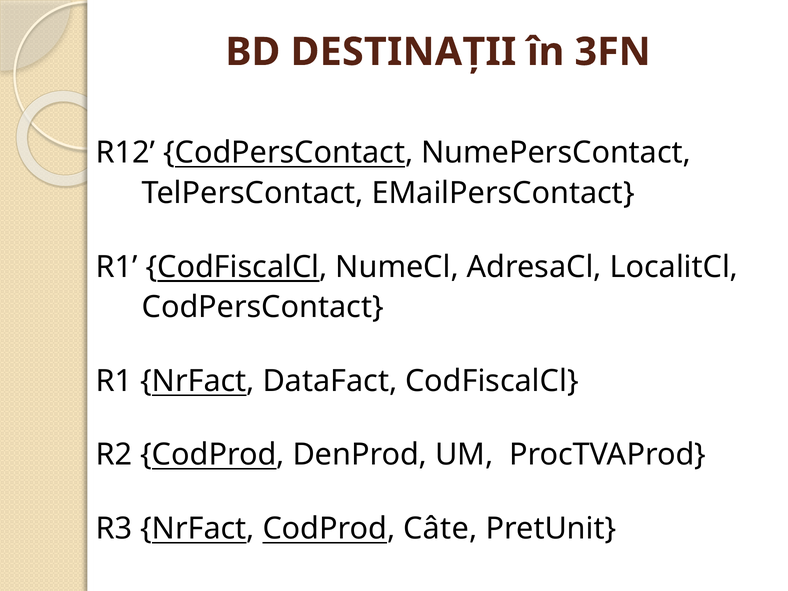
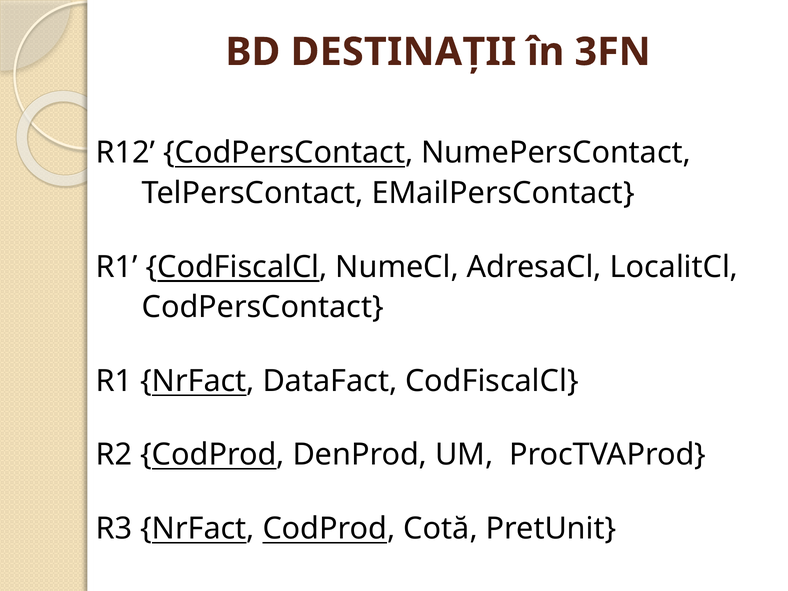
Câte: Câte -> Cotă (441, 529)
